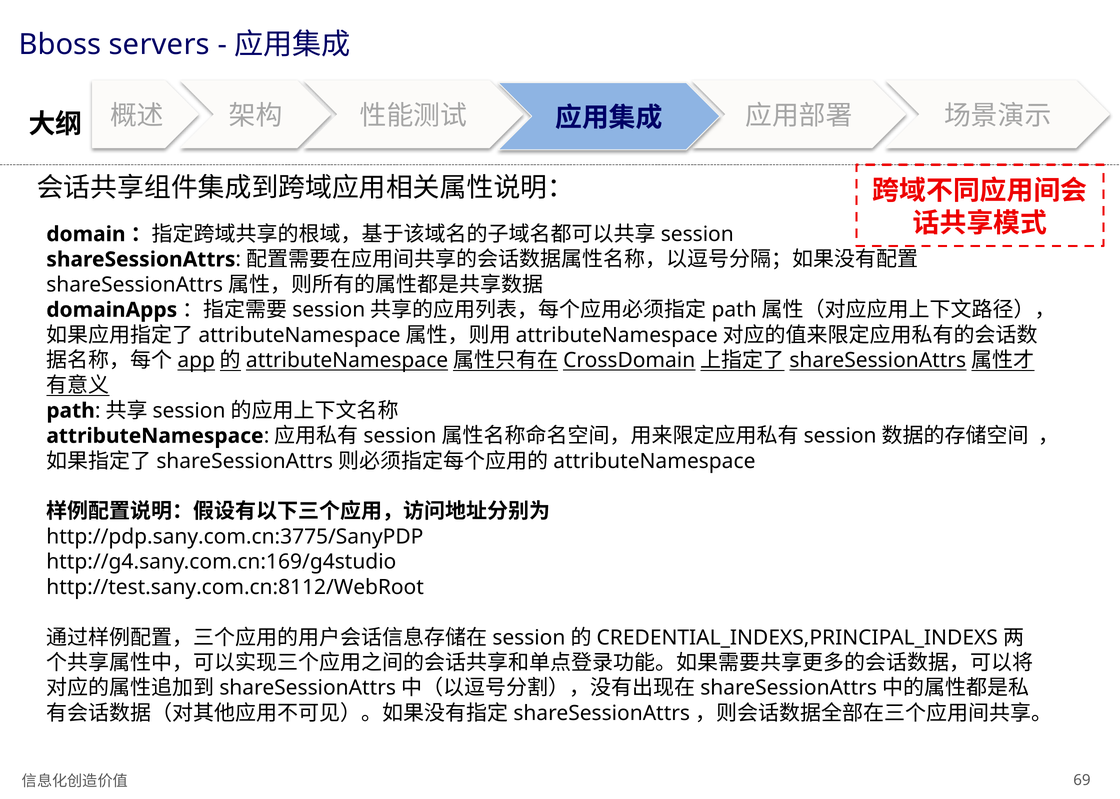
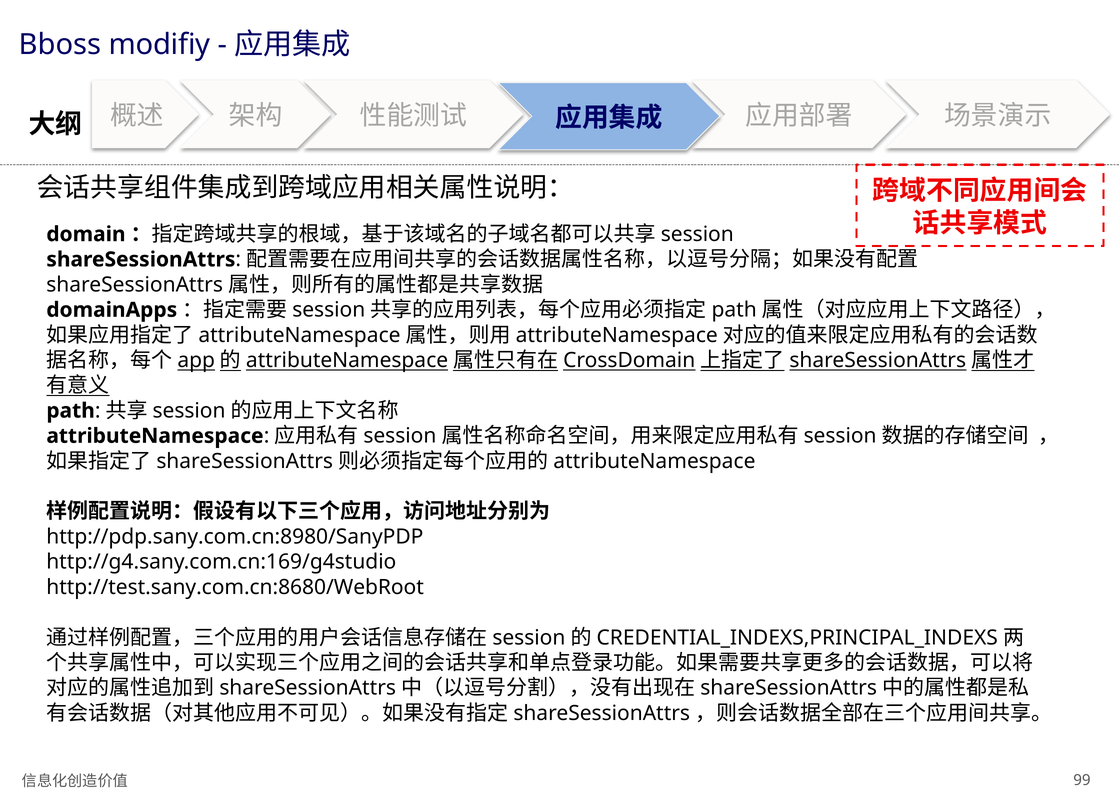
servers: servers -> modifiy (160, 45)
http://pdp.sany.com.cn:3775/SanyPDP: http://pdp.sany.com.cn:3775/SanyPDP -> http://pdp.sany.com.cn:8980/SanyPDP (235, 537)
http://test.sany.com.cn:8112/WebRoot: http://test.sany.com.cn:8112/WebRoot -> http://test.sany.com.cn:8680/WebRoot (235, 587)
69: 69 -> 99 (1082, 780)
